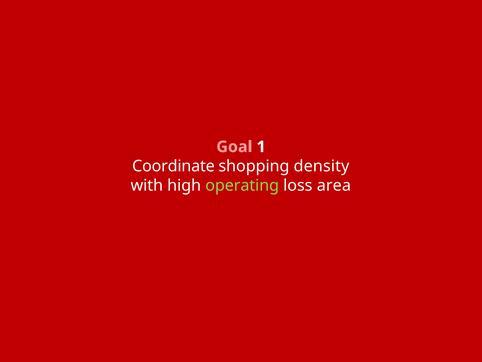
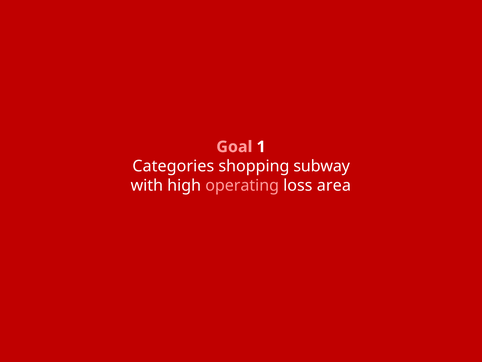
Coordinate: Coordinate -> Categories (173, 166)
density: density -> subway (322, 166)
operating colour: light green -> pink (242, 185)
